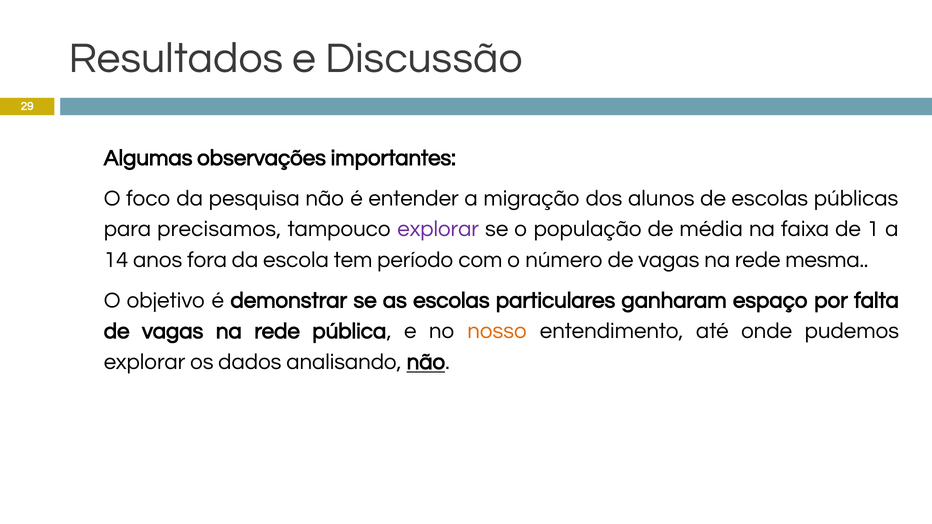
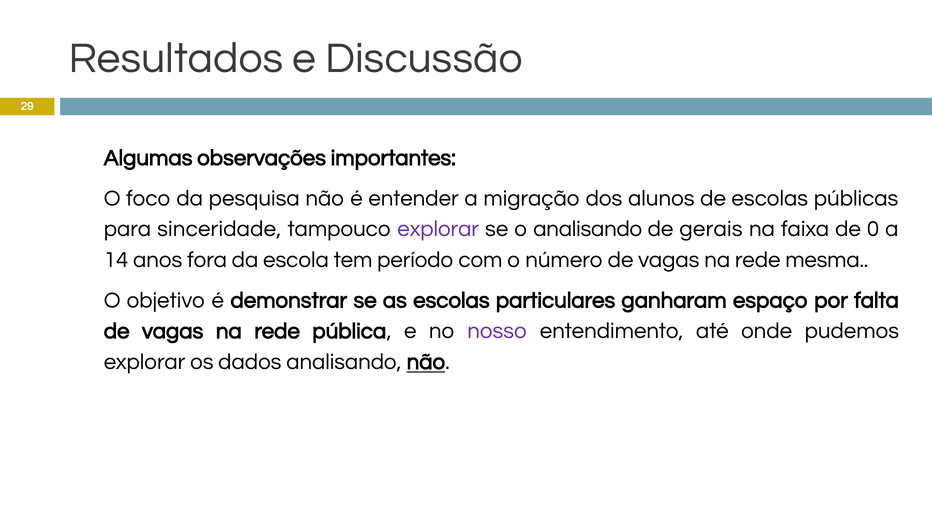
precisamos: precisamos -> sinceridade (219, 229)
o população: população -> analisando (588, 229)
média: média -> gerais (711, 229)
1: 1 -> 0 (873, 229)
nosso colour: orange -> purple (497, 331)
